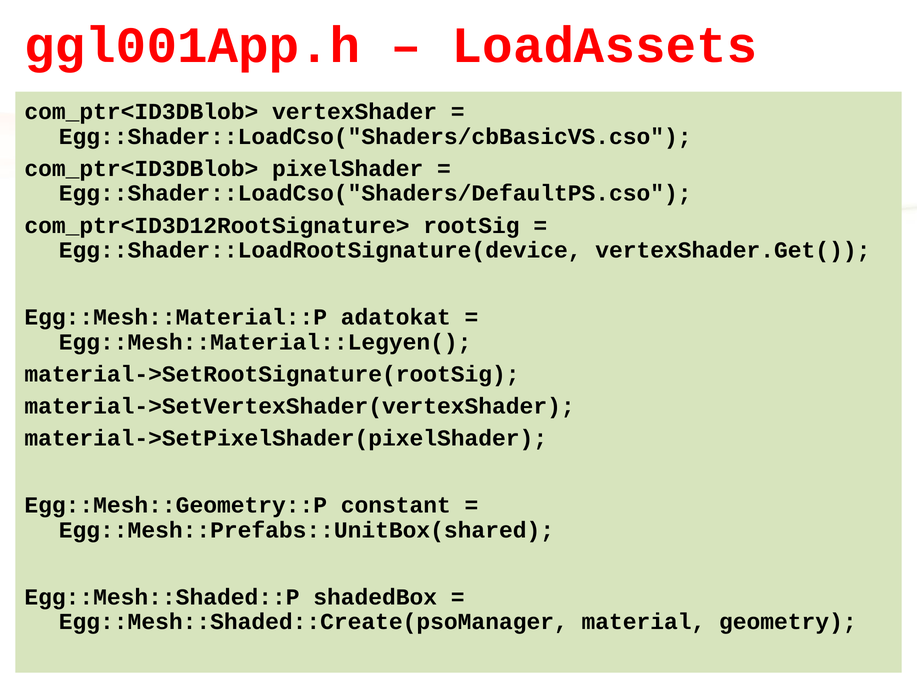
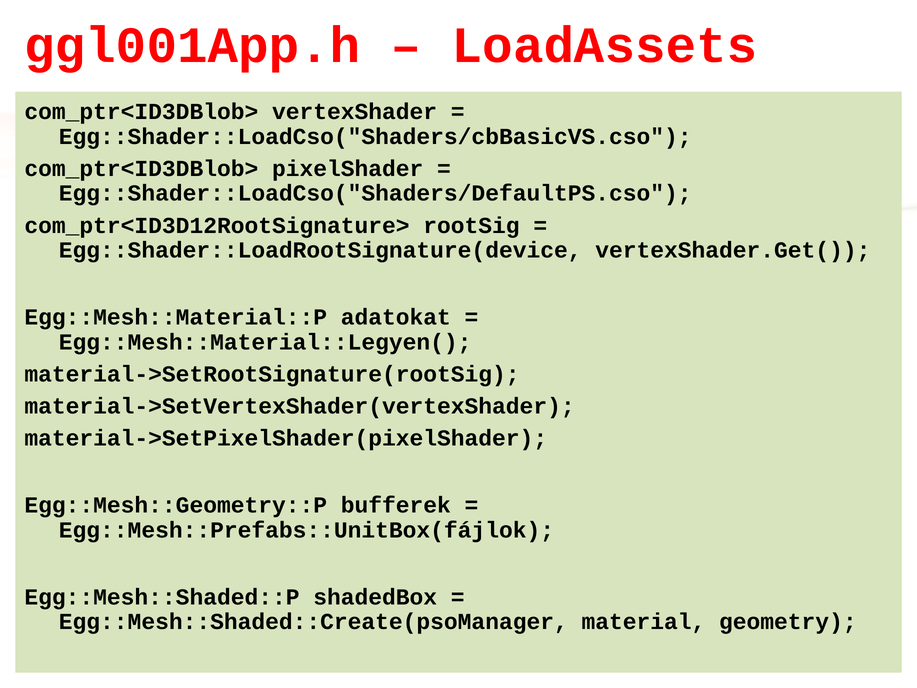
constant: constant -> bufferek (396, 505)
Egg::Mesh::Prefabs::UnitBox(shared: Egg::Mesh::Prefabs::UnitBox(shared -> Egg::Mesh::Prefabs::UnitBox(fájlok (306, 530)
